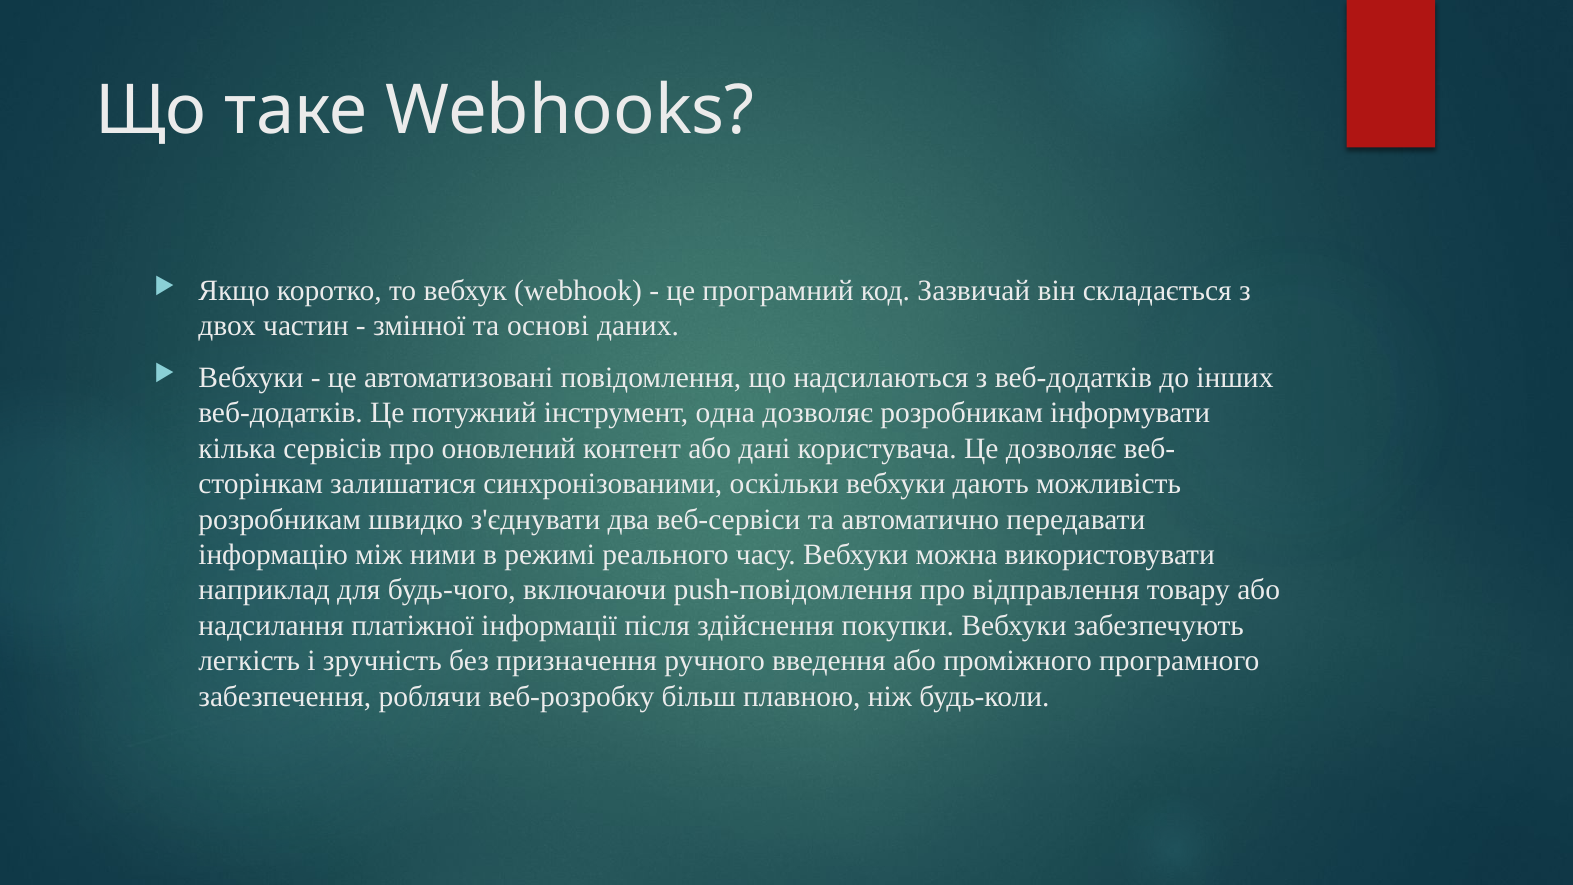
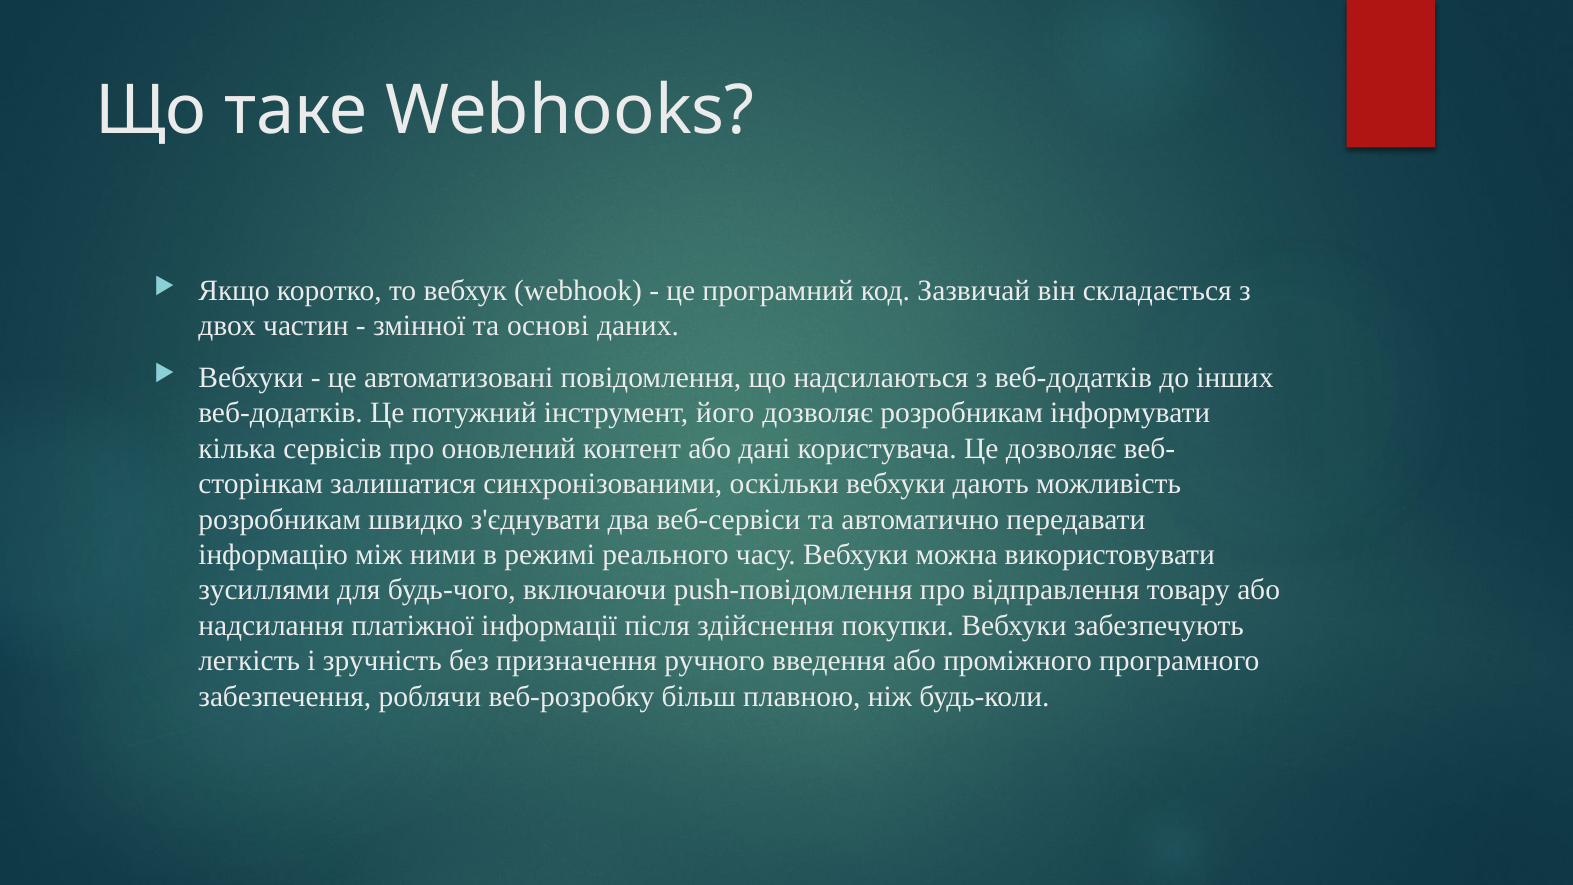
одна: одна -> його (725, 413)
наприклад: наприклад -> зусиллями (264, 590)
